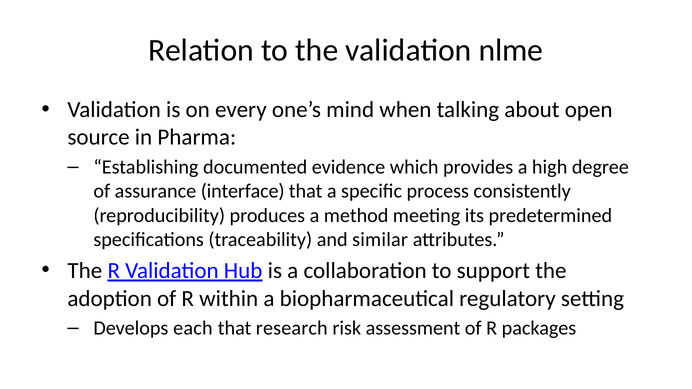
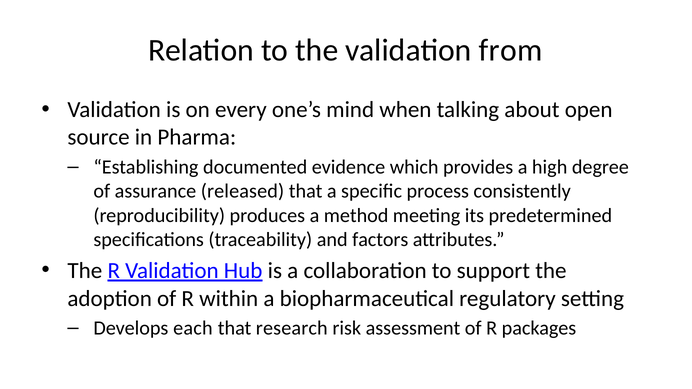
nlme: nlme -> from (511, 50)
interface: interface -> released (242, 191)
similar: similar -> factors (380, 240)
